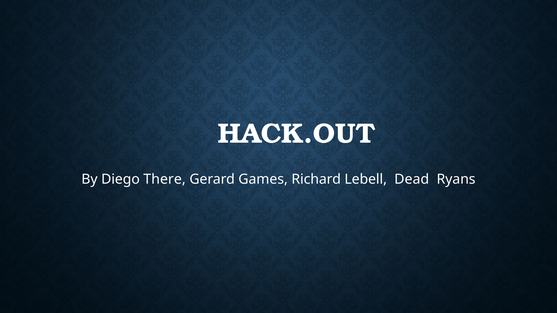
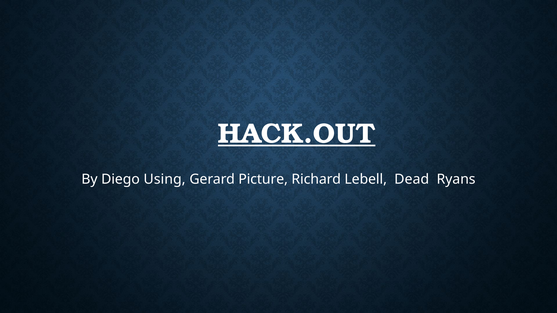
HACK.OUT underline: none -> present (297, 134)
There: There -> Using (165, 179)
Games: Games -> Picture (263, 179)
